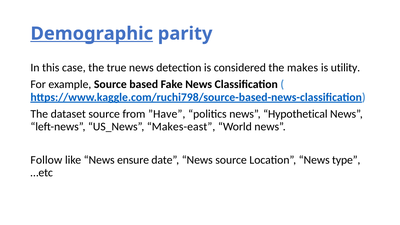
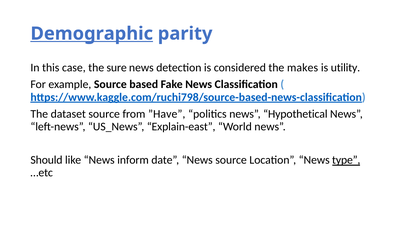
true: true -> sure (117, 68)
Makes-east: Makes-east -> Explain-east (181, 127)
Follow: Follow -> Should (47, 160)
ensure: ensure -> inform (133, 160)
type underline: none -> present (346, 160)
